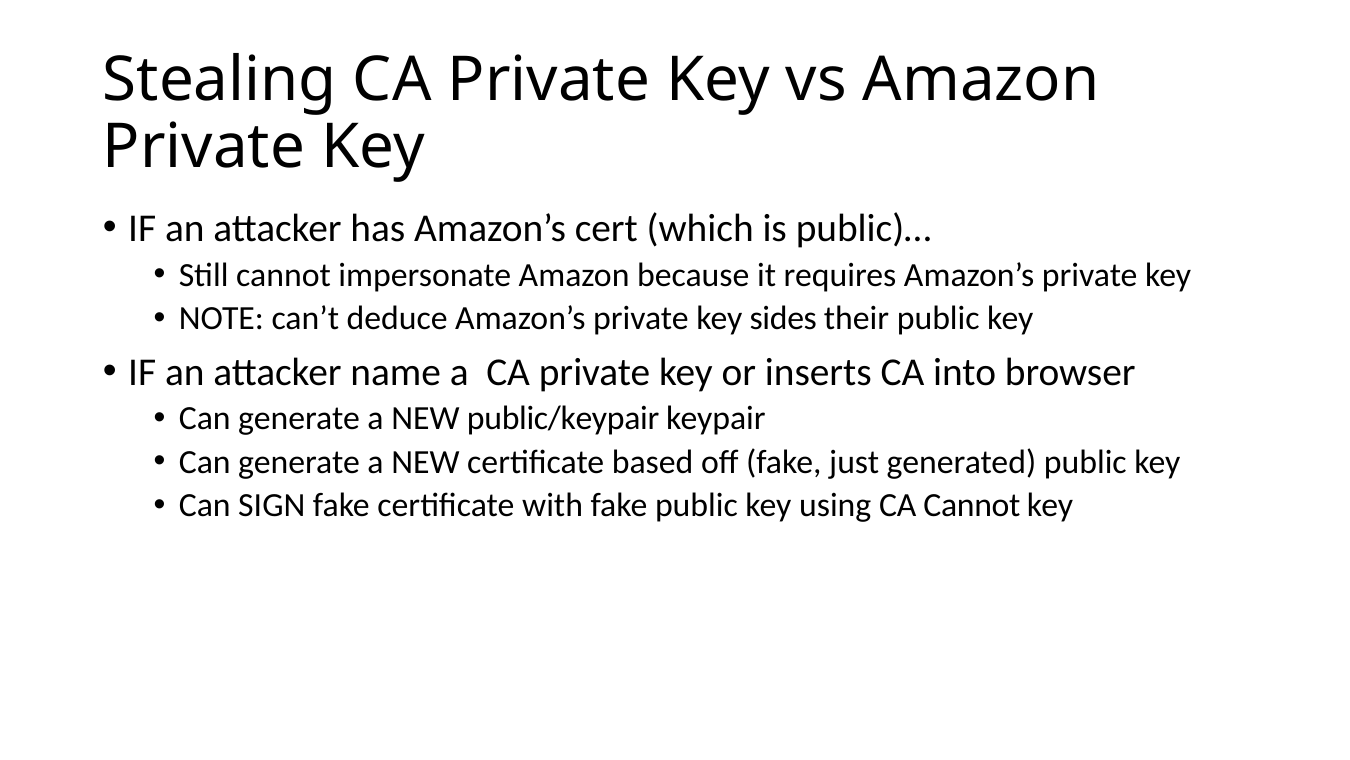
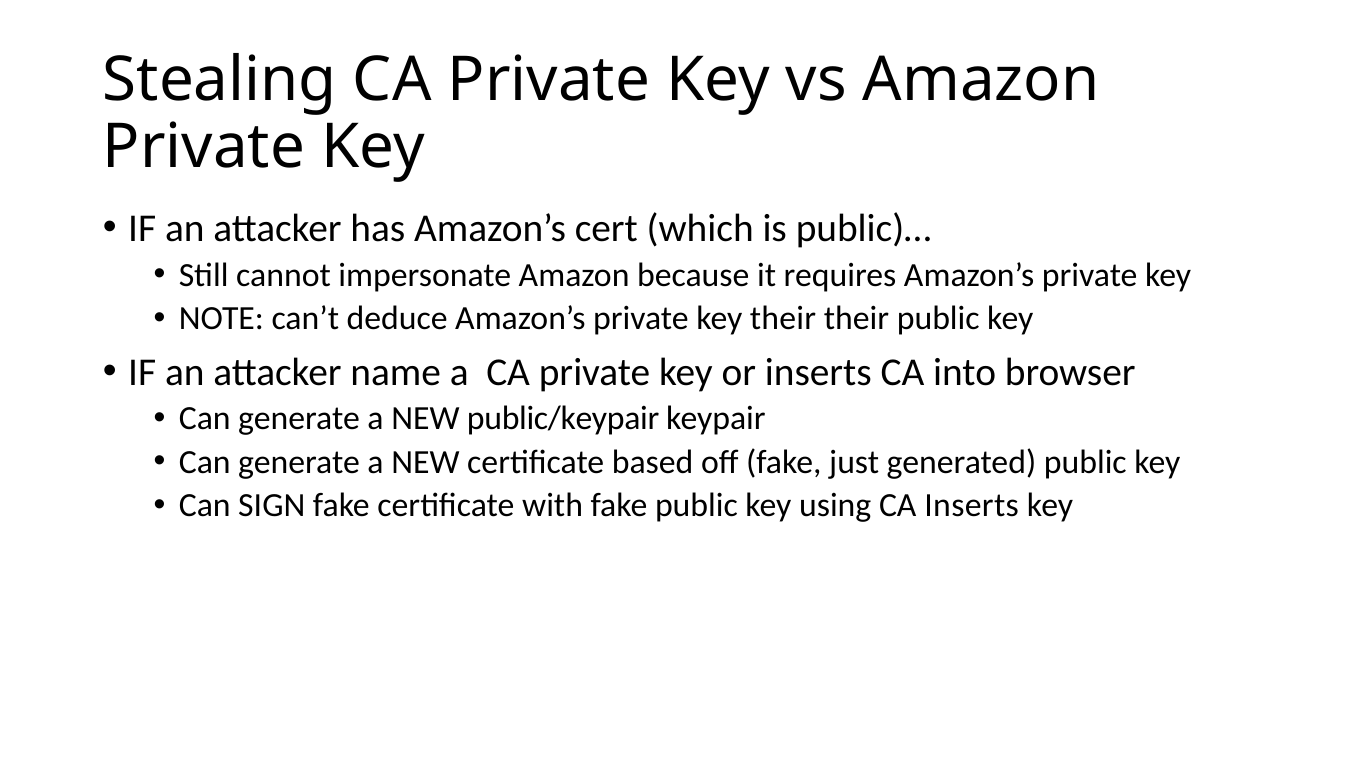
key sides: sides -> their (783, 318)
CA Cannot: Cannot -> Inserts (972, 505)
